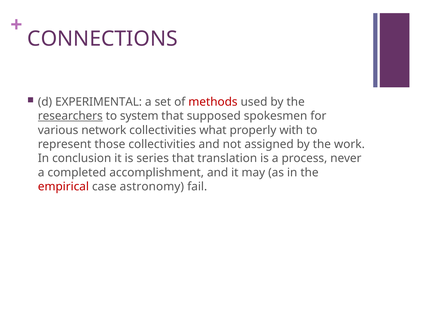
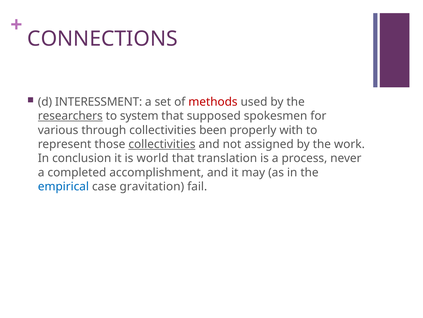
EXPERIMENTAL: EXPERIMENTAL -> INTERESSMENT (99, 102)
network: network -> through (104, 130)
what: what -> been (213, 130)
collectivities underline: none -> present (162, 144)
series: series -> world (153, 158)
empirical colour: red -> blue (63, 186)
astronomy: astronomy -> gravitation (152, 186)
